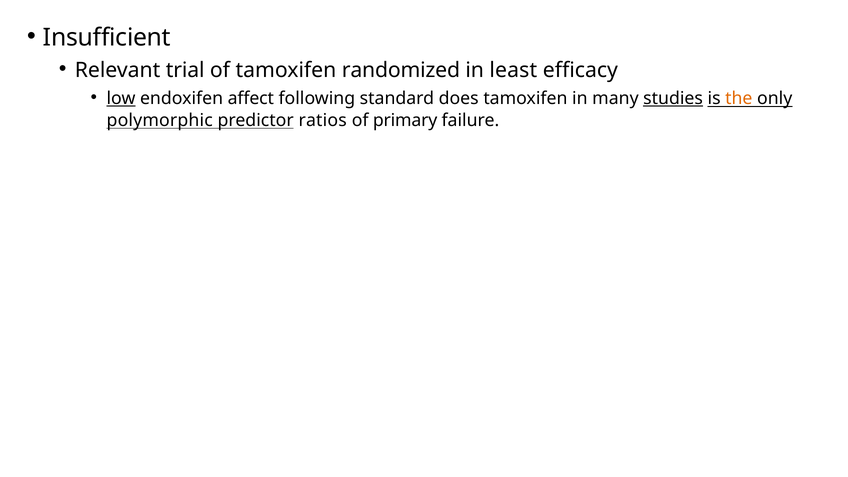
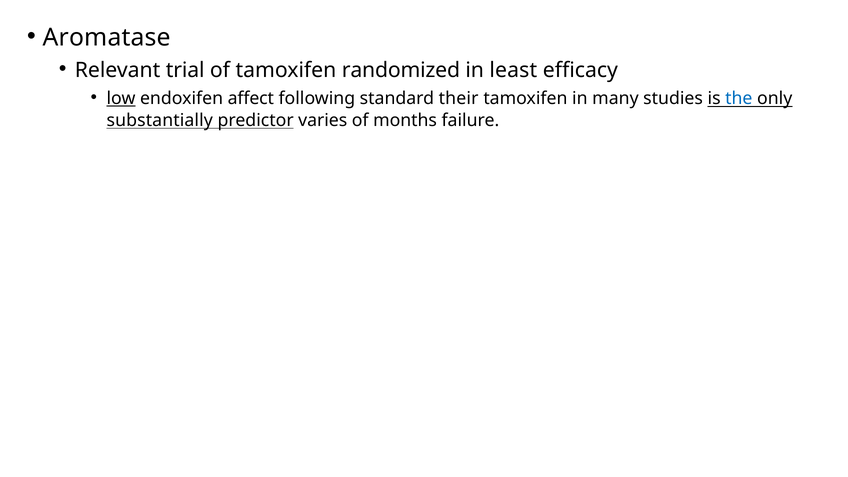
Insufficient: Insufficient -> Aromatase (107, 38)
does: does -> their (459, 98)
studies underline: present -> none (673, 98)
the colour: orange -> blue (739, 98)
polymorphic: polymorphic -> substantially (160, 120)
ratios: ratios -> varies (323, 120)
primary: primary -> months (405, 120)
